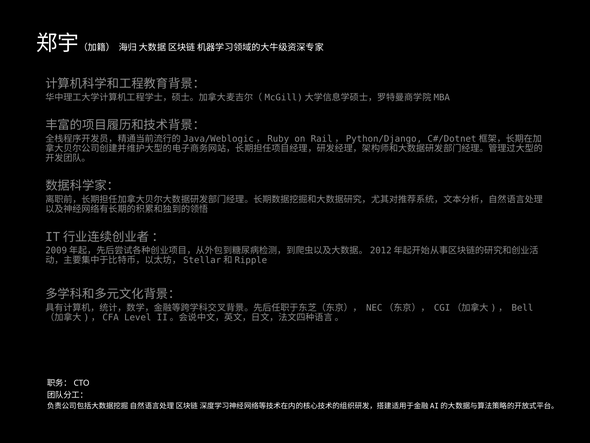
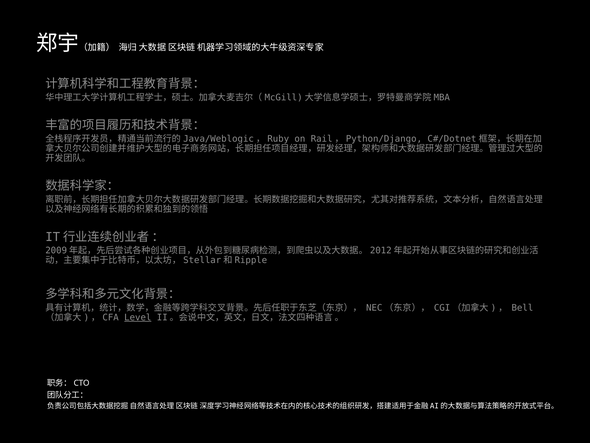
Level underline: none -> present (138, 317)
